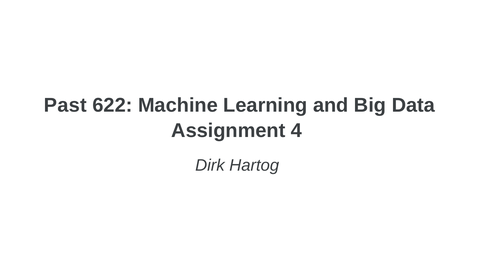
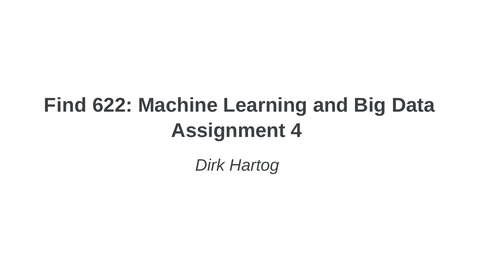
Past: Past -> Find (65, 105)
